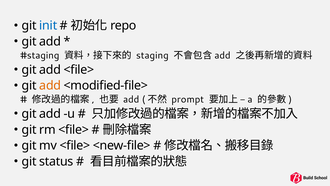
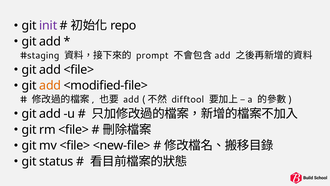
init colour: blue -> purple (48, 26)
staging: staging -> prompt (152, 55)
prompt: prompt -> difftool (188, 99)
